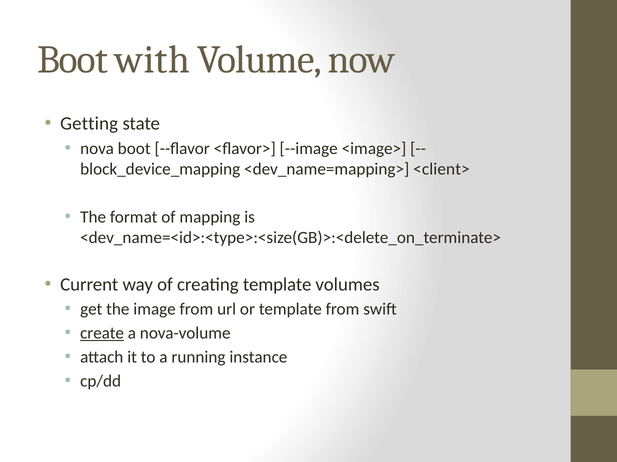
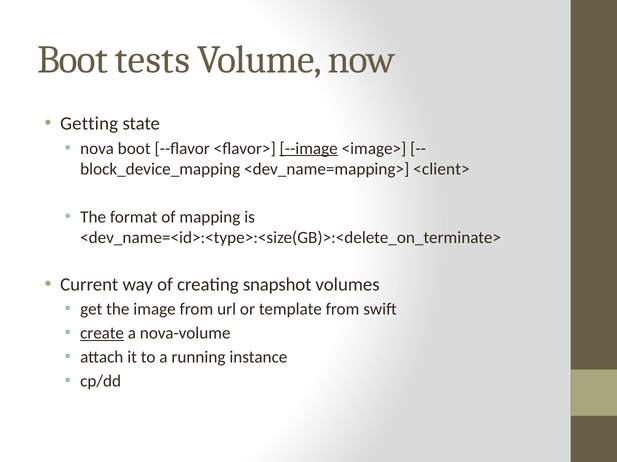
with: with -> tests (152, 60)
--image underline: none -> present (309, 149)
creating template: template -> snapshot (277, 285)
